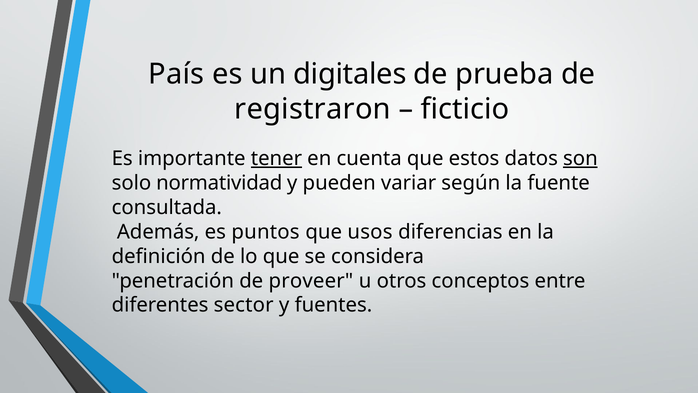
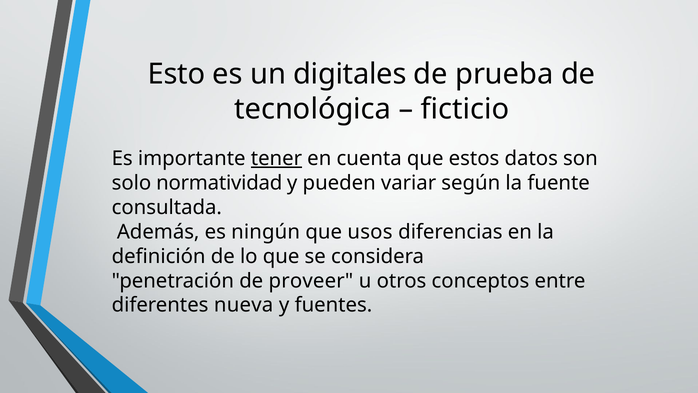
País: País -> Esto (177, 74)
registraron: registraron -> tecnológica (313, 109)
son underline: present -> none (580, 158)
puntos: puntos -> ningún (266, 232)
sector: sector -> nueva (244, 305)
